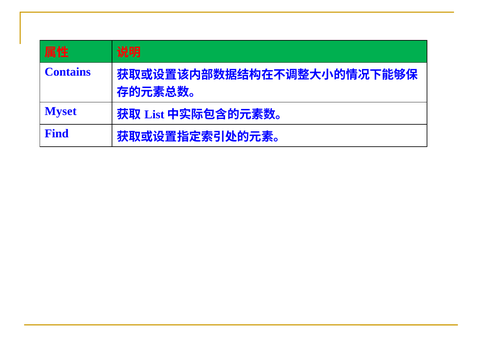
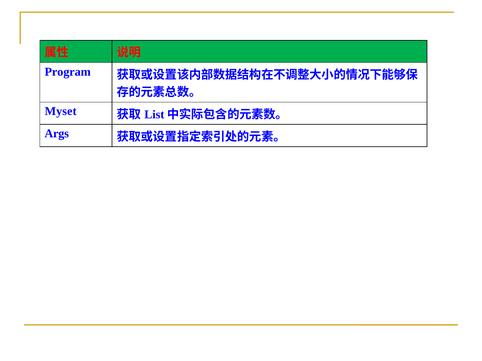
Contains: Contains -> Program (68, 72)
Find: Find -> Args (57, 134)
